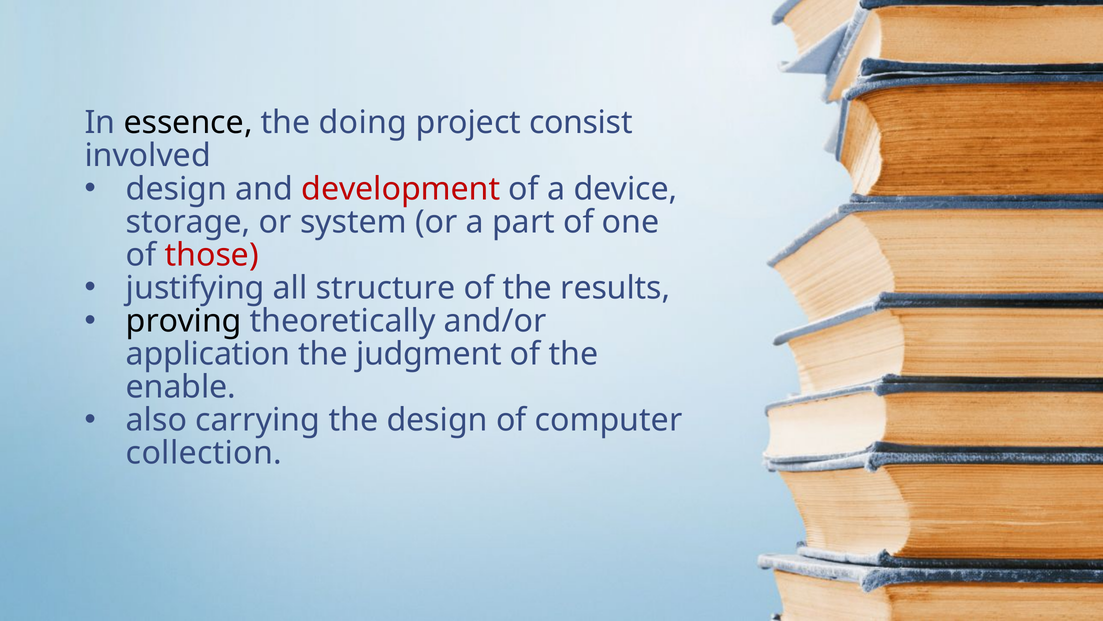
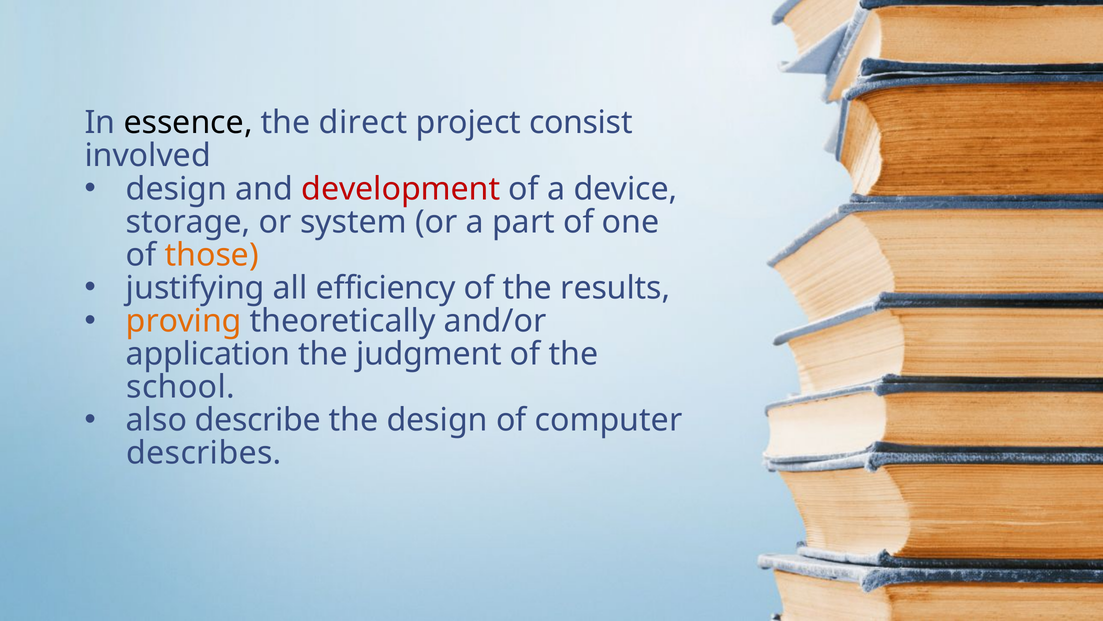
doing: doing -> direct (363, 123)
those colour: red -> orange (212, 255)
structure: structure -> efficiency (386, 288)
proving colour: black -> orange (184, 321)
enable: enable -> school (181, 387)
carrying: carrying -> describe (258, 420)
collection: collection -> describes (204, 453)
